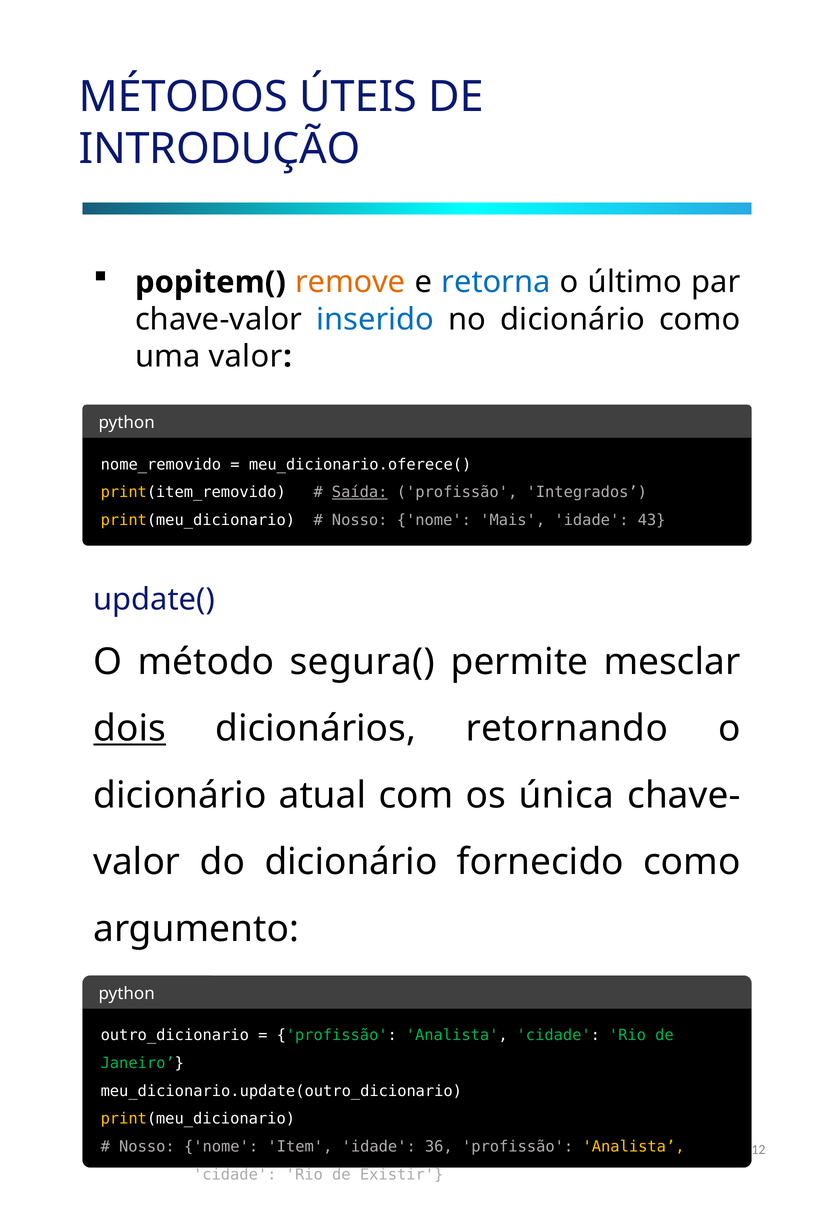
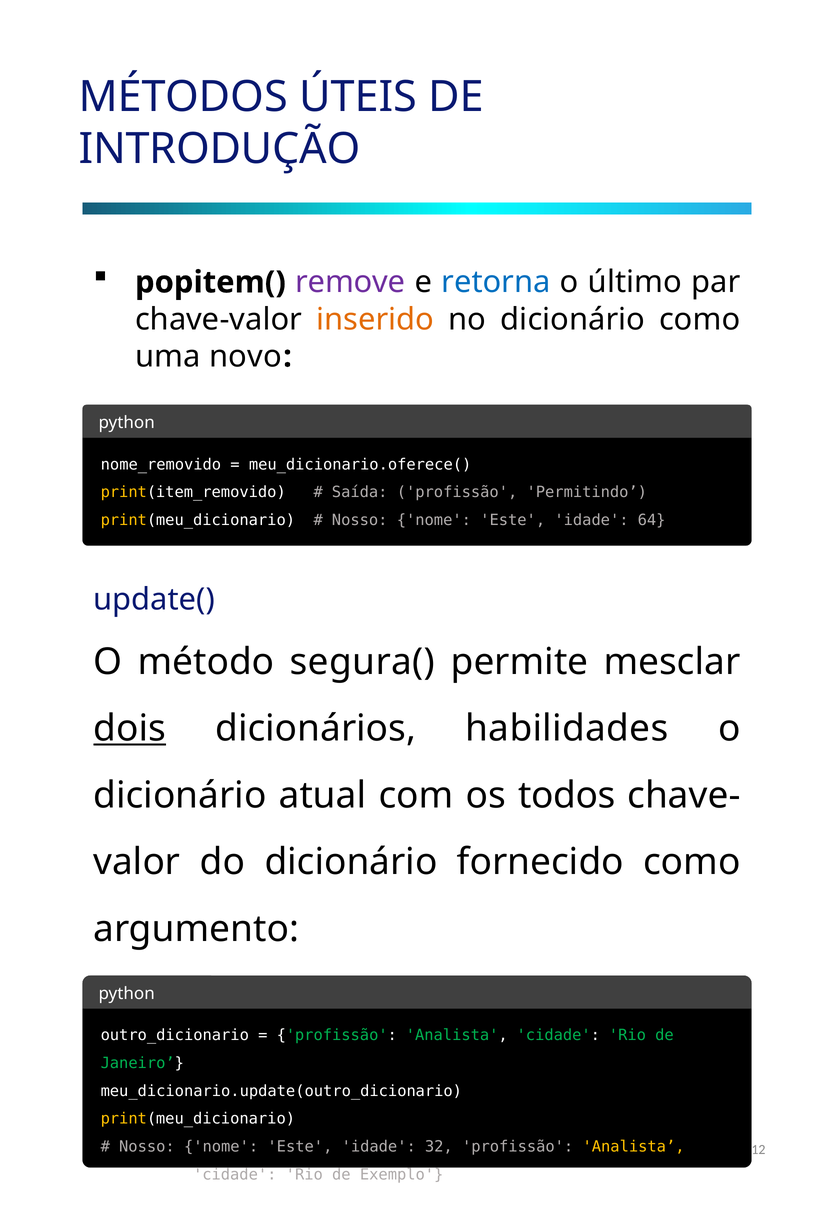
remove colour: orange -> purple (350, 282)
inserido colour: blue -> orange (375, 319)
uma valor: valor -> novo (246, 356)
Saída underline: present -> none (360, 492)
Integrados: Integrados -> Permitindo (587, 492)
Mais: Mais -> Este (513, 520)
43: 43 -> 64 (652, 520)
retornando: retornando -> habilidades (567, 728)
única: única -> todos (567, 795)
Item: Item -> Este (300, 1146)
36: 36 -> 32 (439, 1146)
Existir: Existir -> Exemplo (402, 1174)
